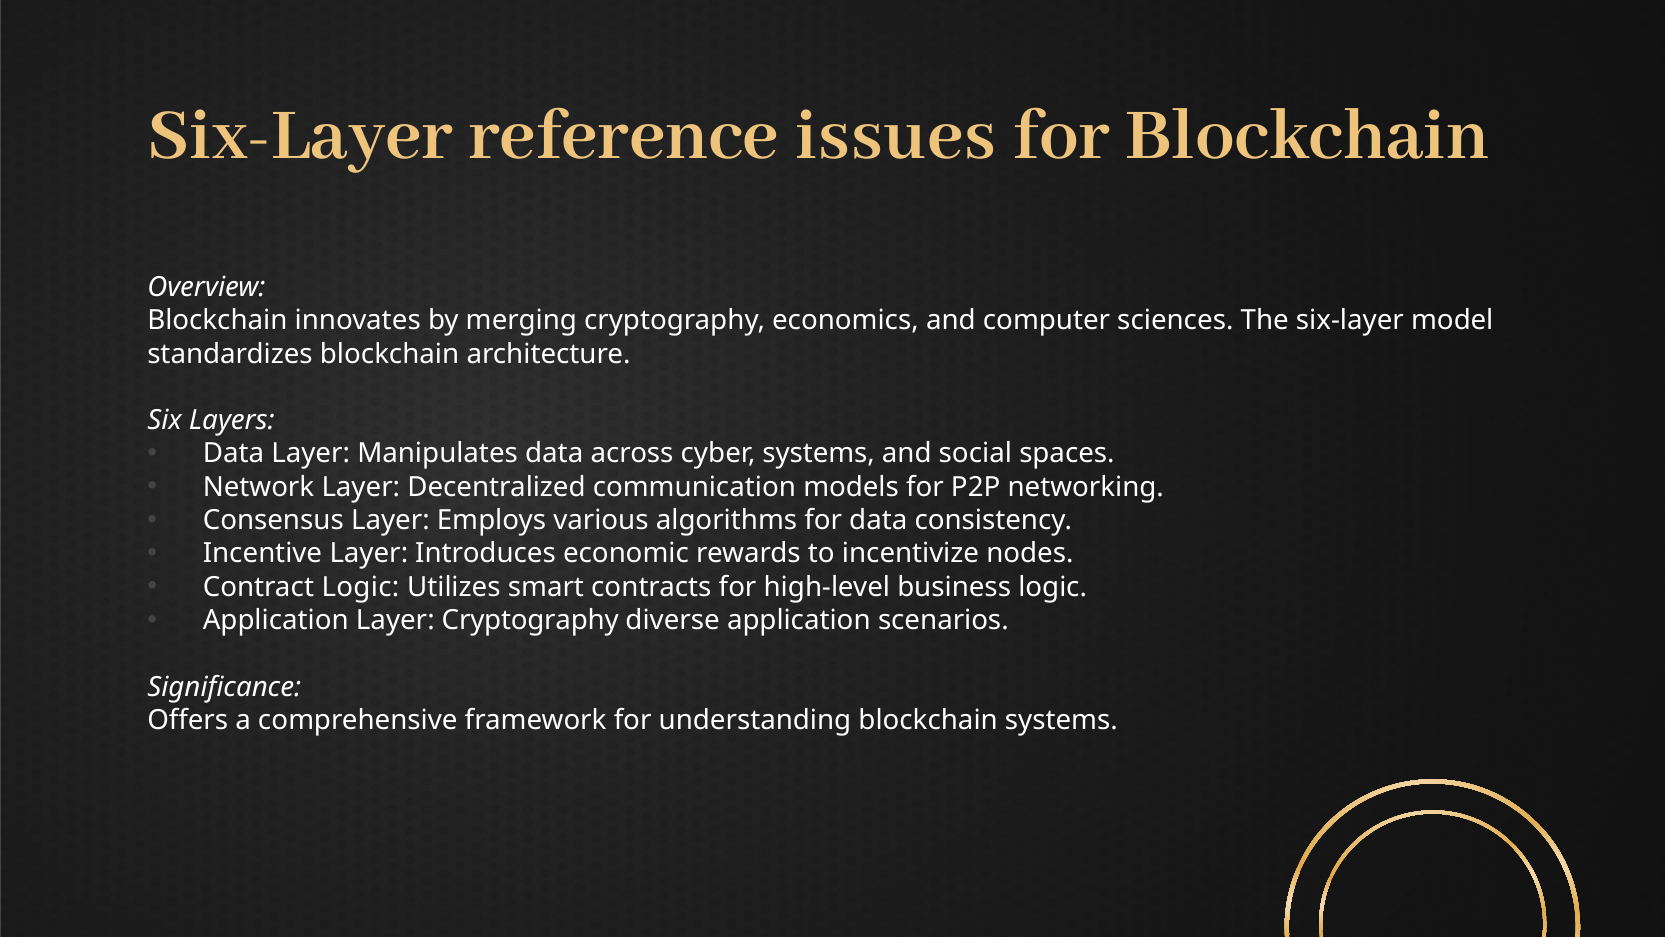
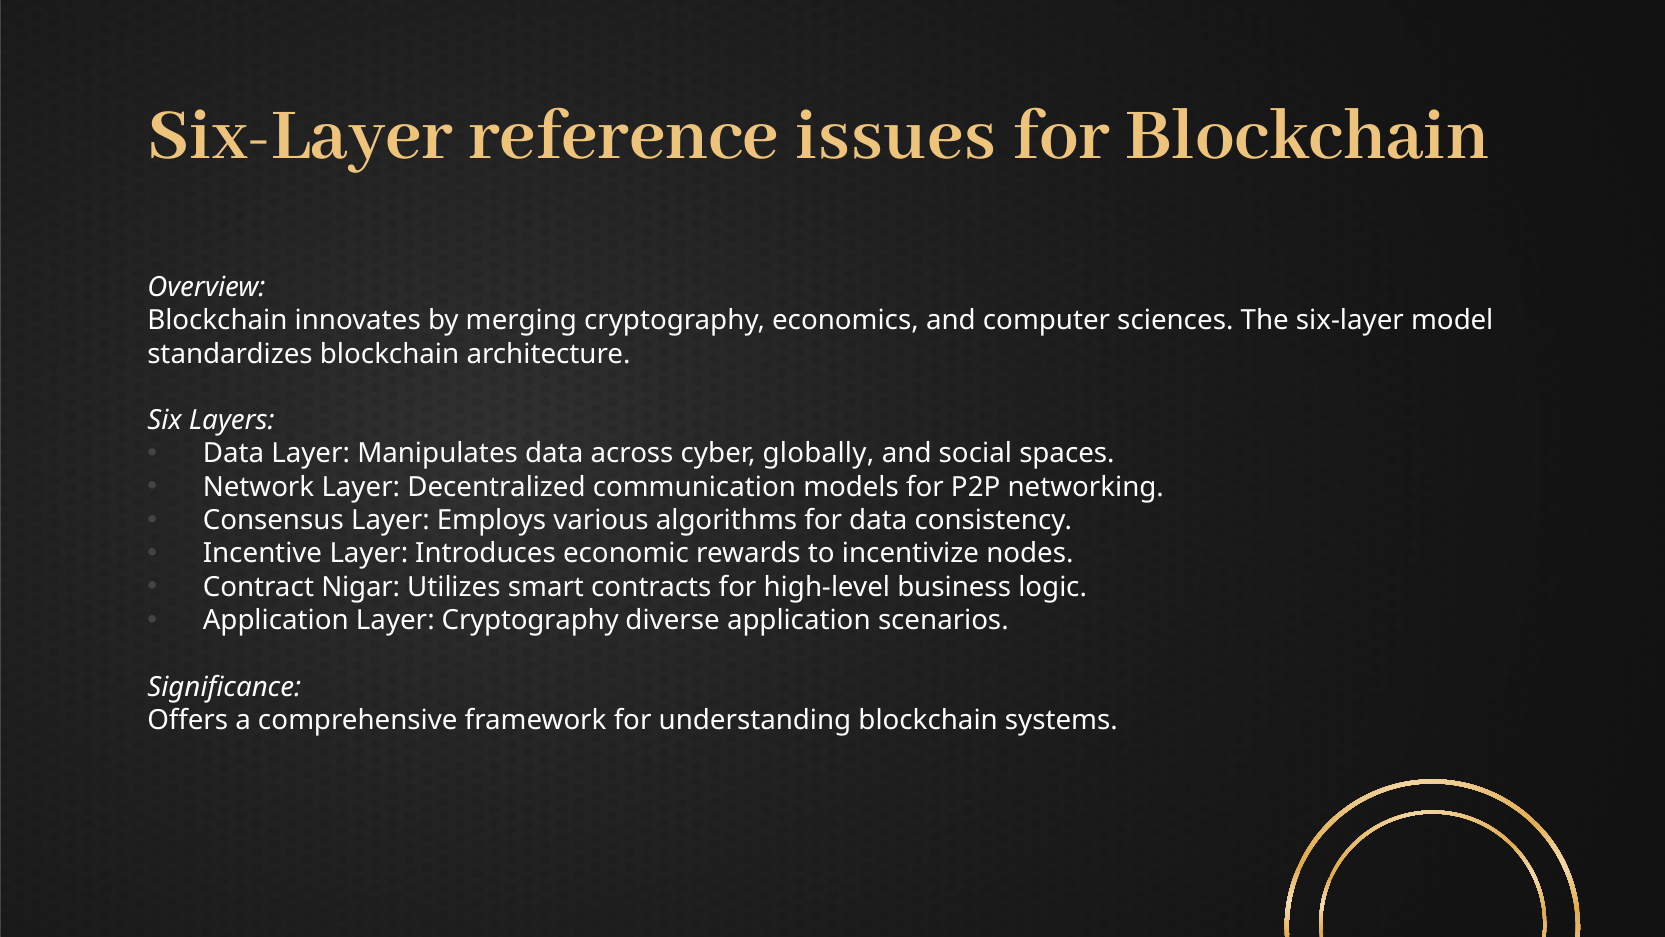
cyber systems: systems -> globally (818, 454)
Contract Logic: Logic -> Nigar (361, 587)
